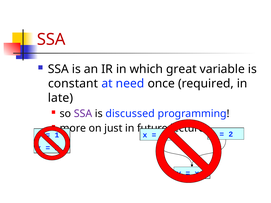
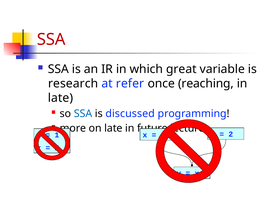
constant: constant -> research (73, 84)
need: need -> refer (130, 84)
required: required -> reaching (206, 84)
SSA colour: purple -> blue (83, 114)
on just: just -> late (113, 128)
